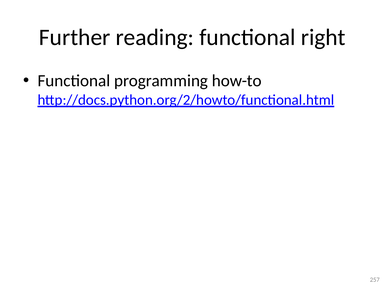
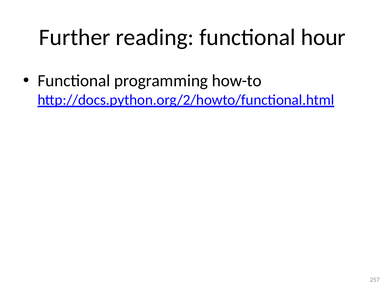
right: right -> hour (323, 37)
